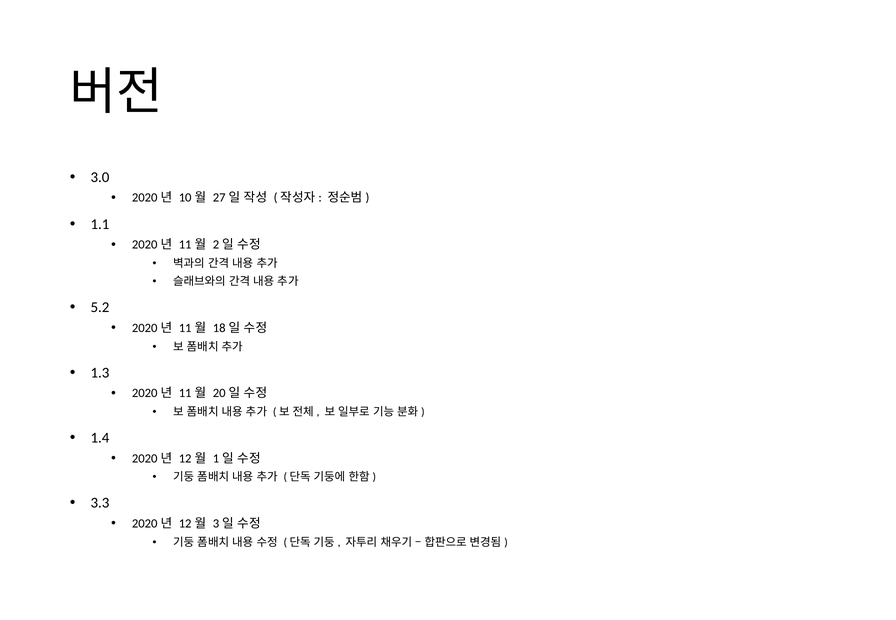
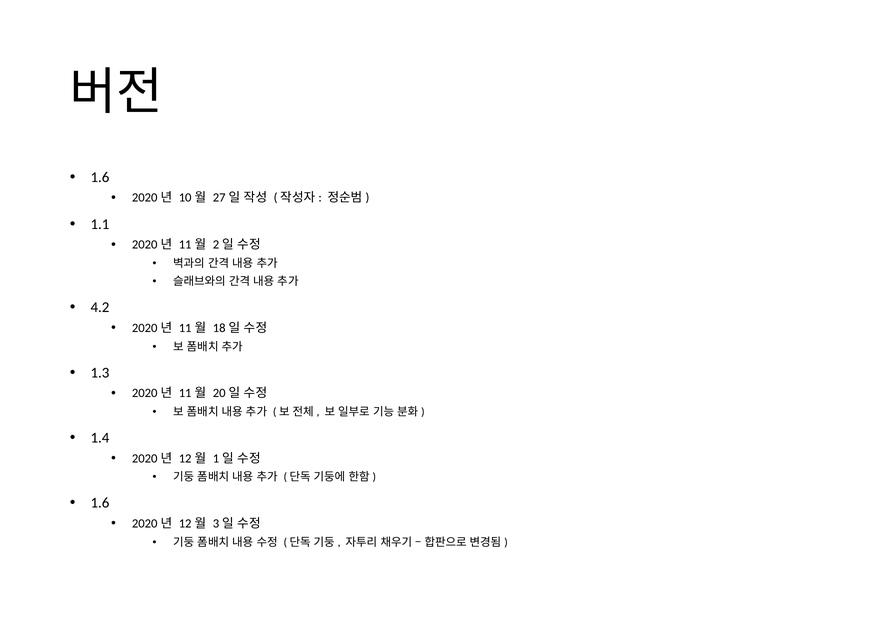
3.0: 3.0 -> 1.6 (100, 177)
5.2: 5.2 -> 4.2 (100, 308)
3.3: 3.3 -> 1.6 (100, 503)
